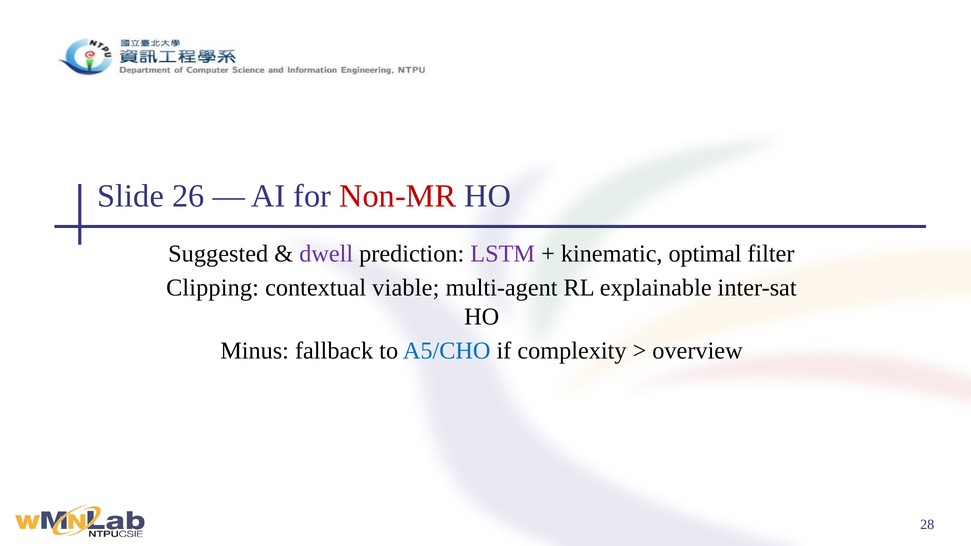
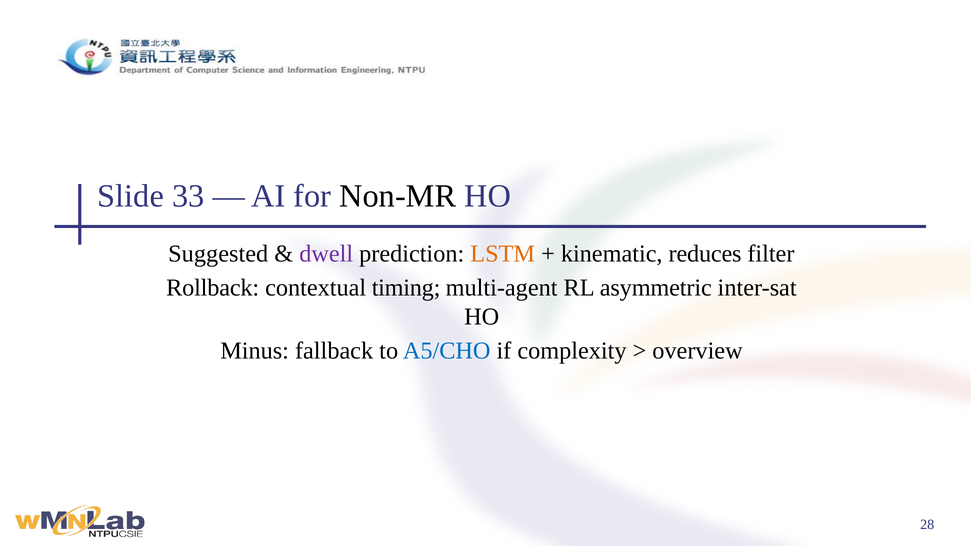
26: 26 -> 33 (188, 196)
Non-MR colour: red -> black (398, 196)
LSTM colour: purple -> orange (503, 254)
optimal: optimal -> reduces (705, 254)
Clipping: Clipping -> Rollback (213, 288)
viable: viable -> timing (406, 288)
explainable: explainable -> asymmetric (656, 288)
